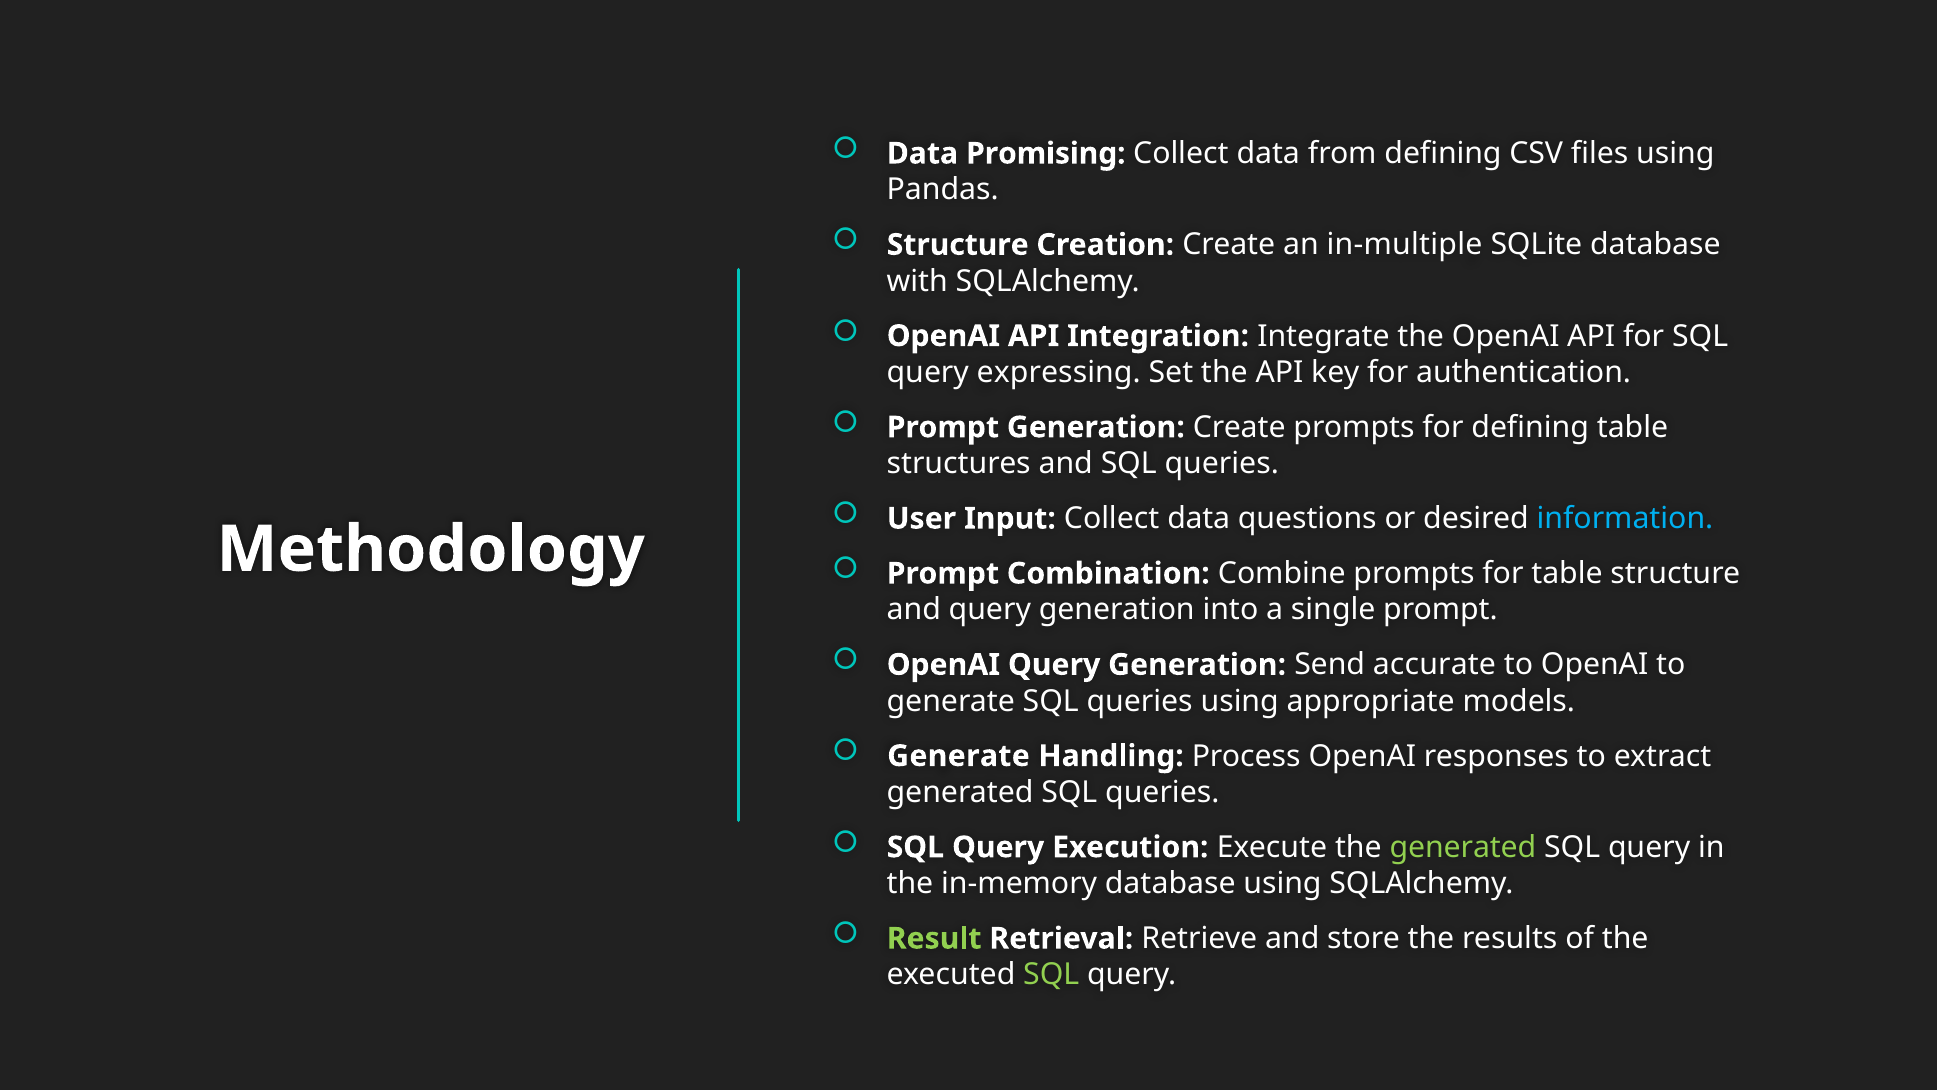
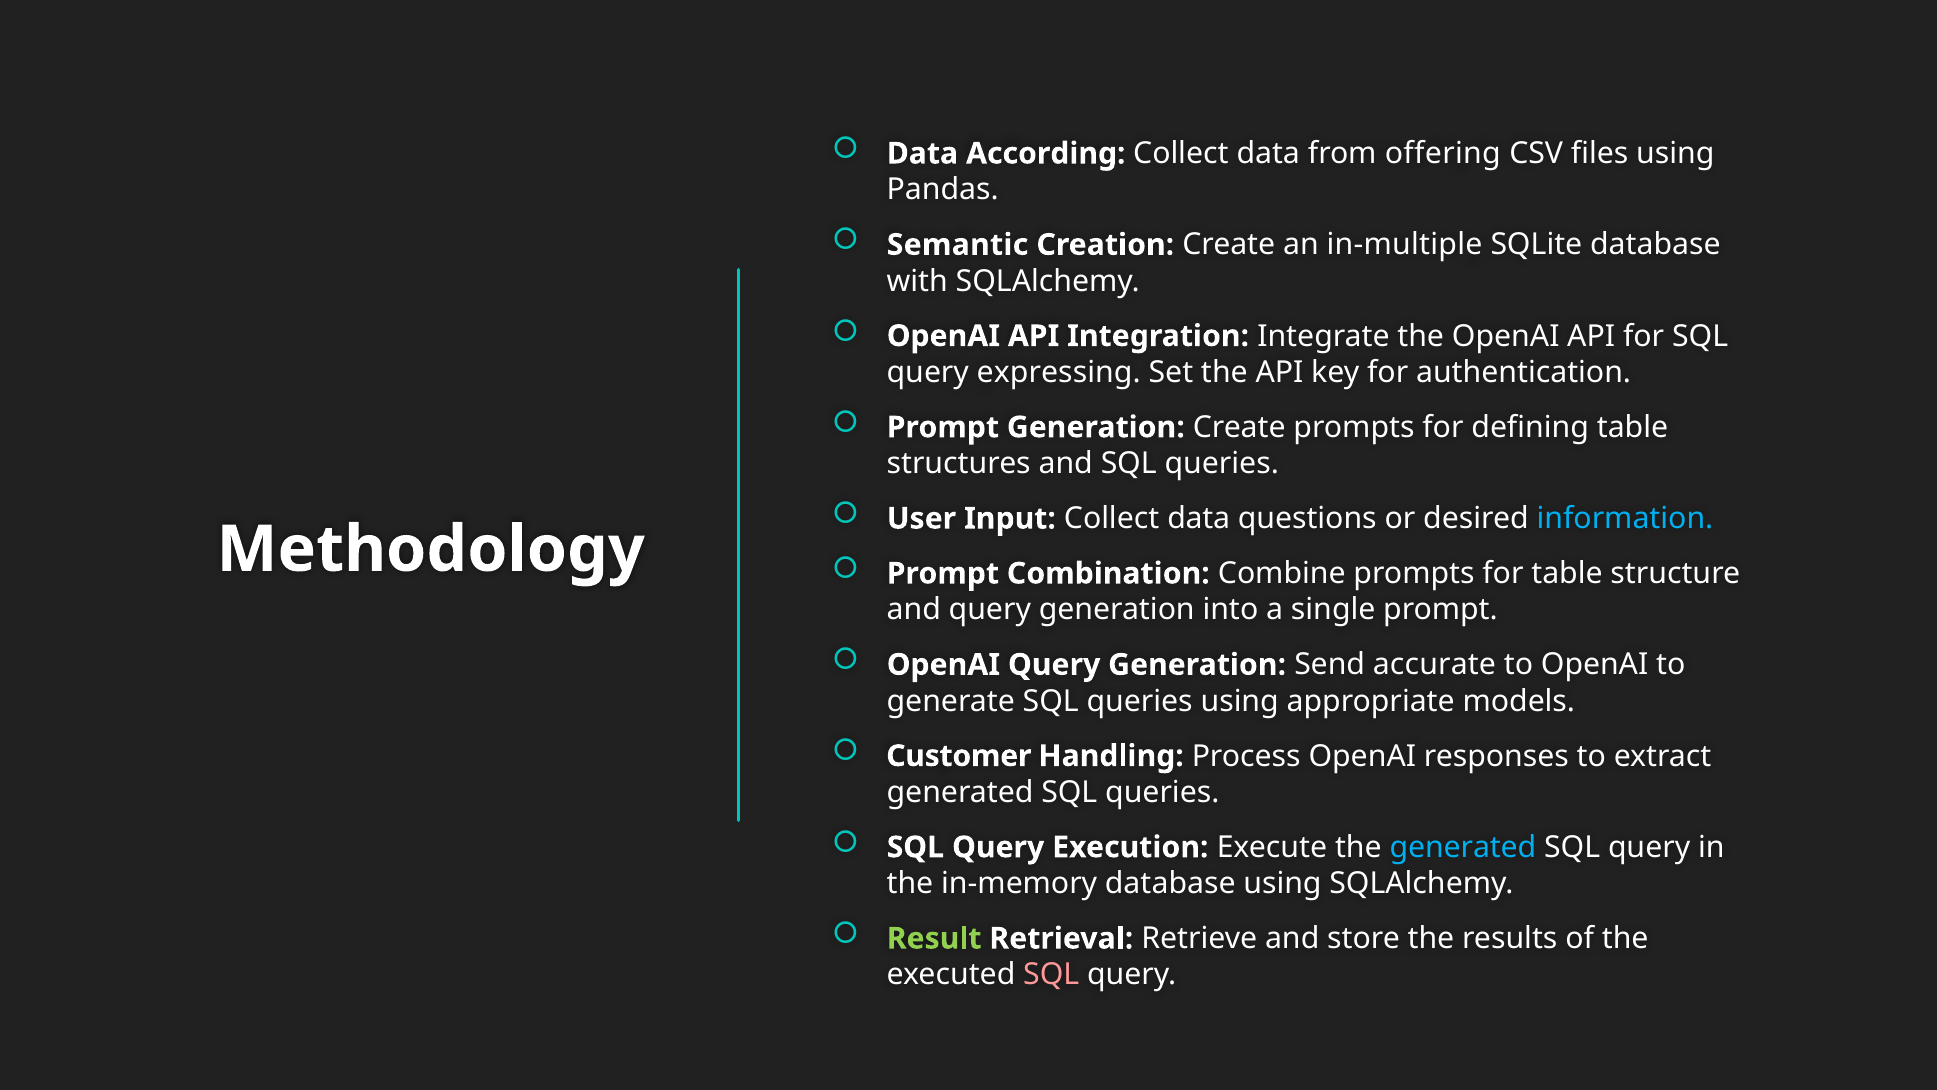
Promising: Promising -> According (1046, 153)
from defining: defining -> offering (1443, 153)
Structure: Structure -> Semantic (958, 245)
Generate: Generate -> Customer (959, 756)
generated colour: light green -> light blue (1463, 847)
SQL colour: light green -> pink (1051, 975)
